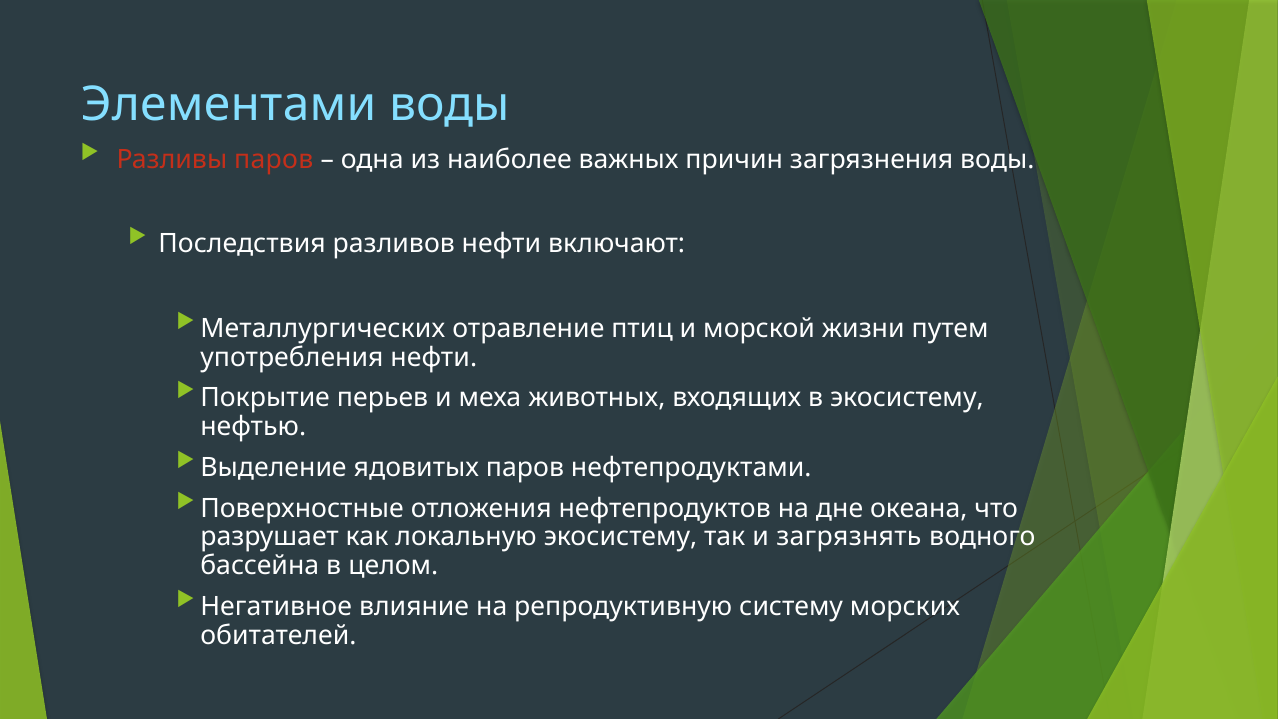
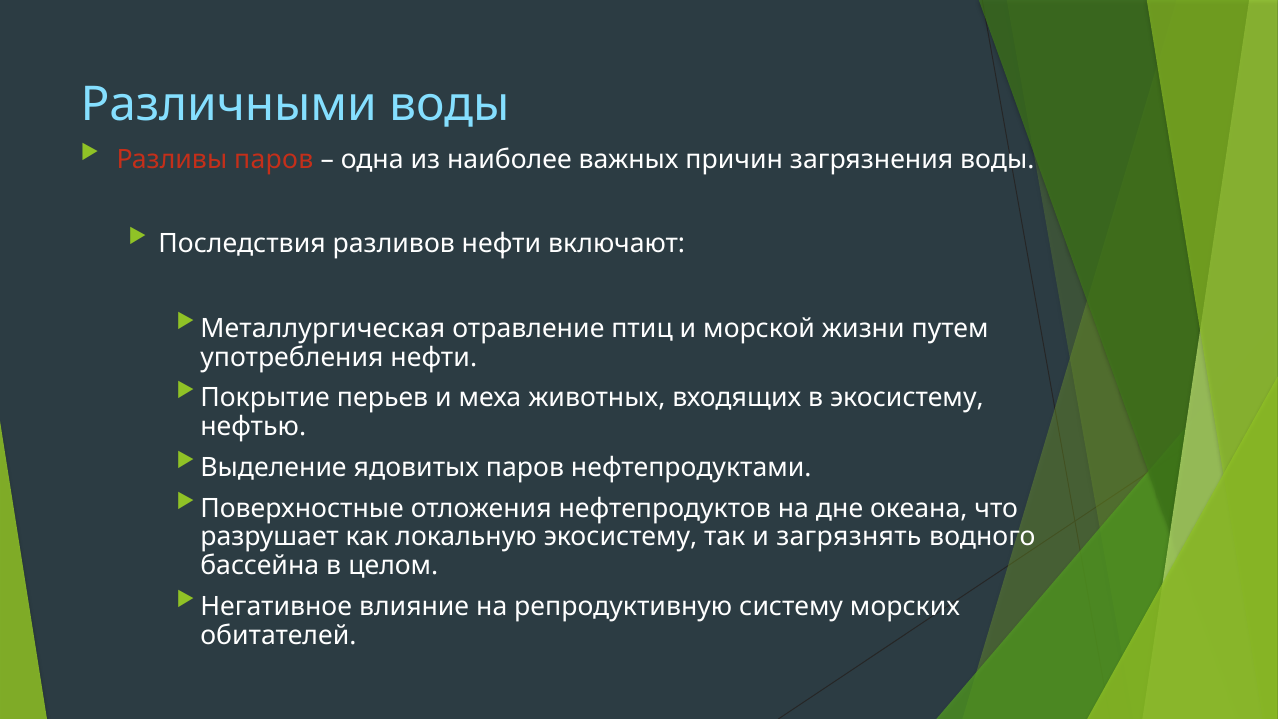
Элементами: Элементами -> Различными (229, 104)
Металлургических: Металлургических -> Металлургическая (323, 329)
